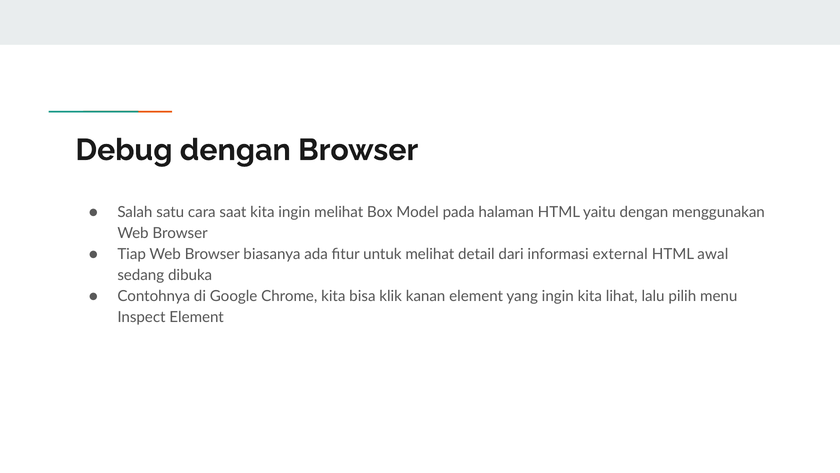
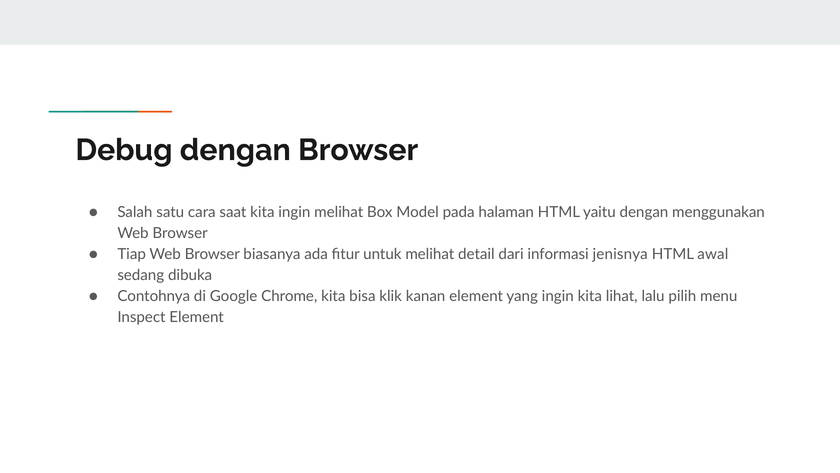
external: external -> jenisnya (620, 254)
